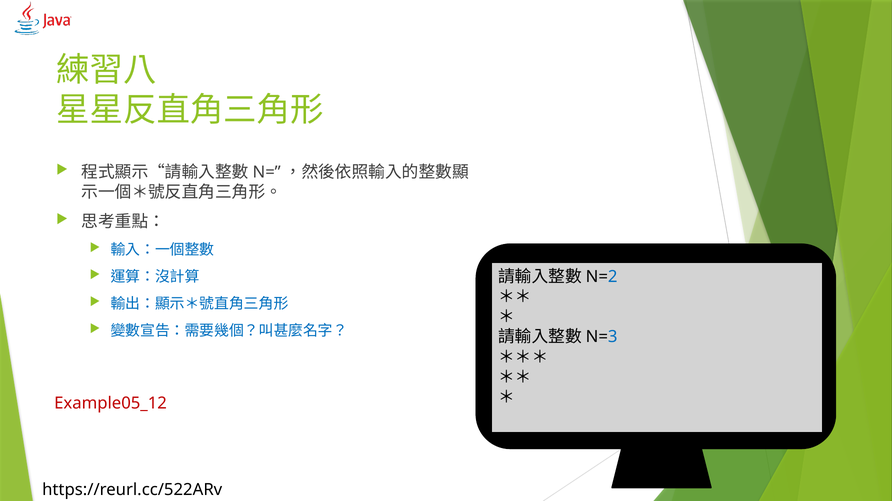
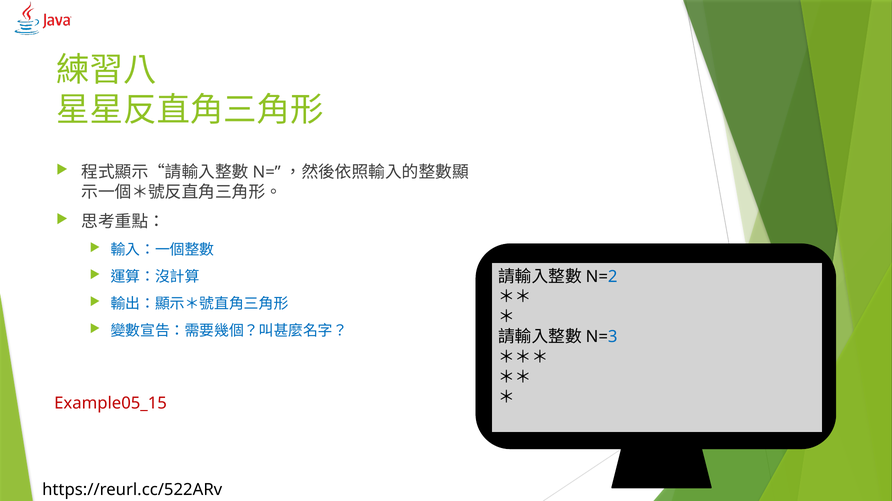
Example05_12: Example05_12 -> Example05_15 (111, 404)
